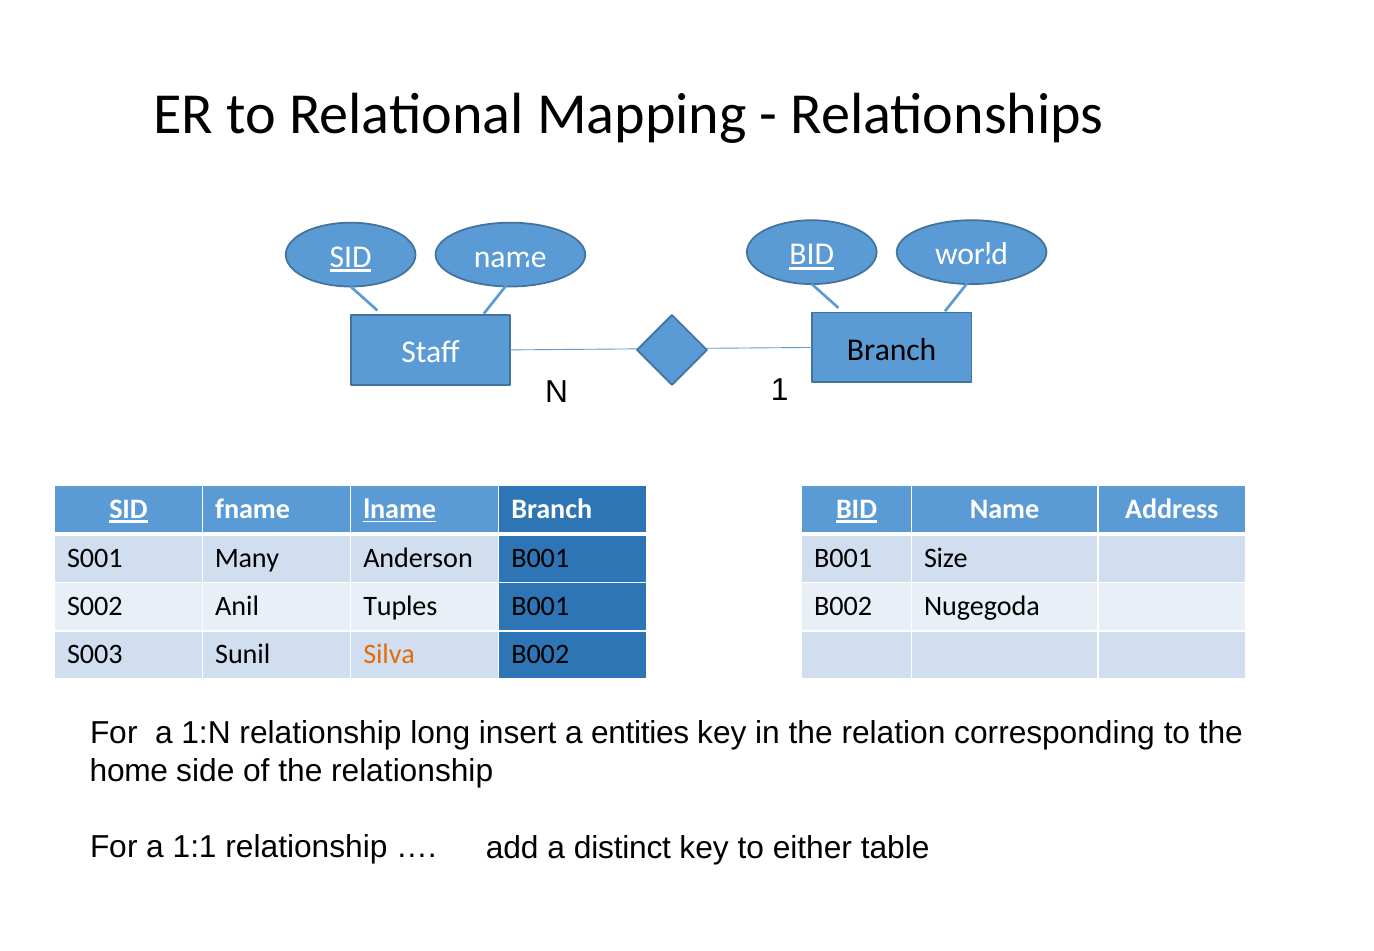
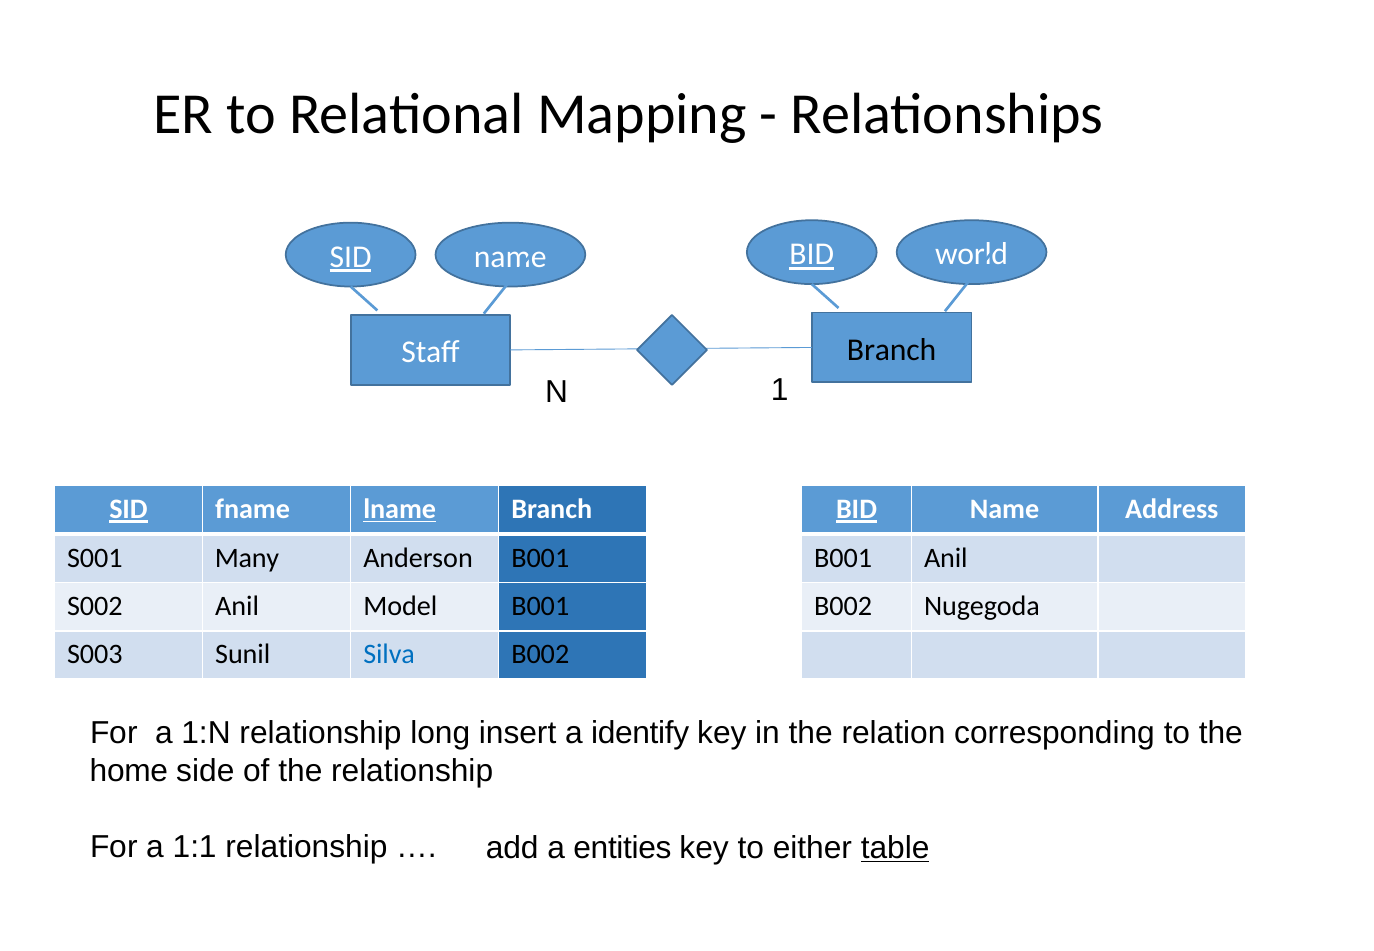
B001 Size: Size -> Anil (946, 558)
Tuples: Tuples -> Model (400, 606)
Silva colour: orange -> blue (389, 655)
entities: entities -> identify (640, 733)
distinct: distinct -> entities (622, 848)
table underline: none -> present (895, 848)
